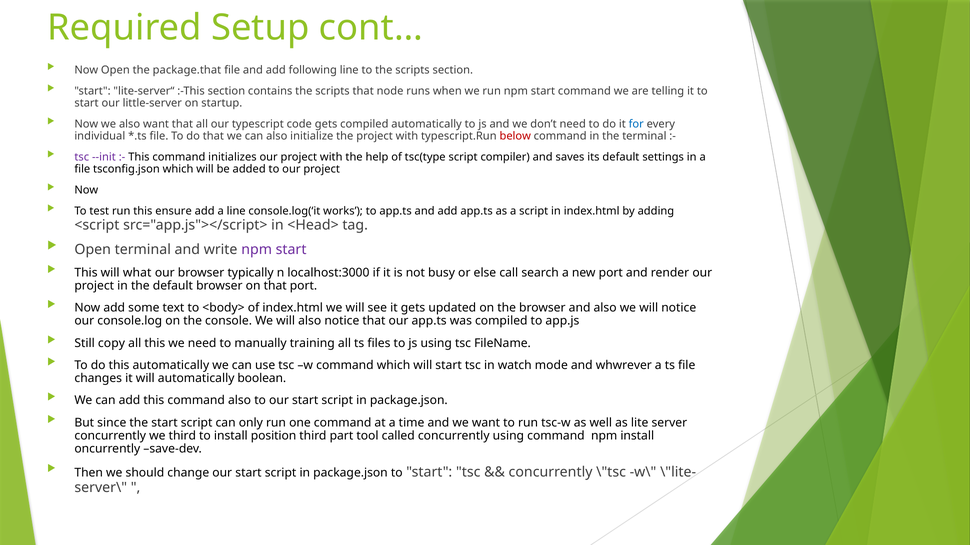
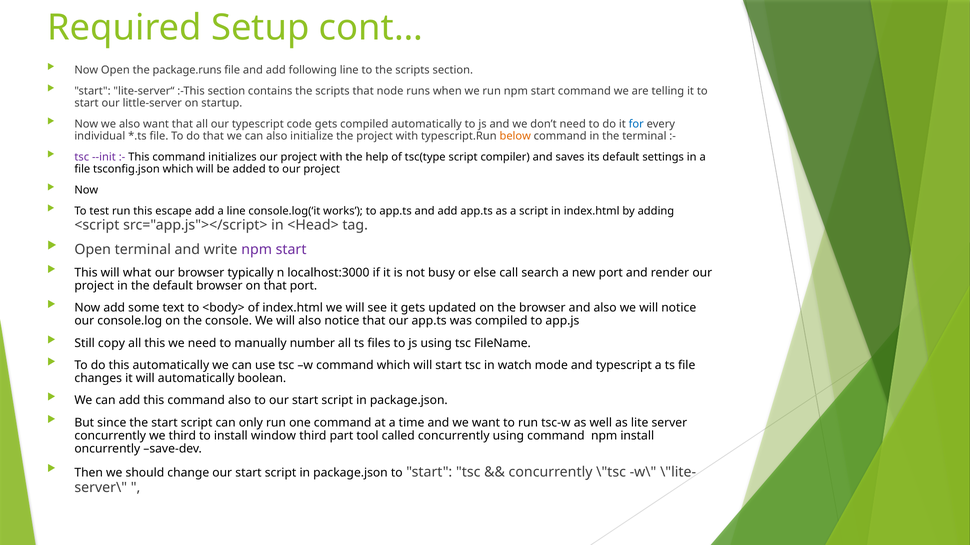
package.that: package.that -> package.runs (187, 70)
below colour: red -> orange (515, 136)
ensure: ensure -> escape (174, 212)
training: training -> number (312, 343)
and whwrever: whwrever -> typescript (624, 366)
position: position -> window (273, 436)
